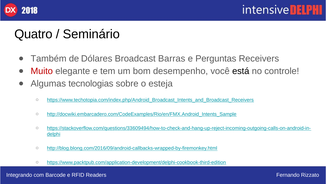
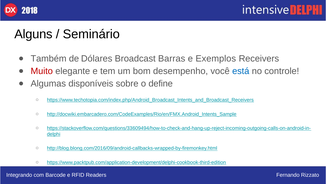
Quatro: Quatro -> Alguns (33, 34)
Perguntas: Perguntas -> Exemplos (216, 58)
está colour: black -> blue (241, 71)
tecnologias: tecnologias -> disponíveis (91, 83)
esteja: esteja -> define (161, 83)
